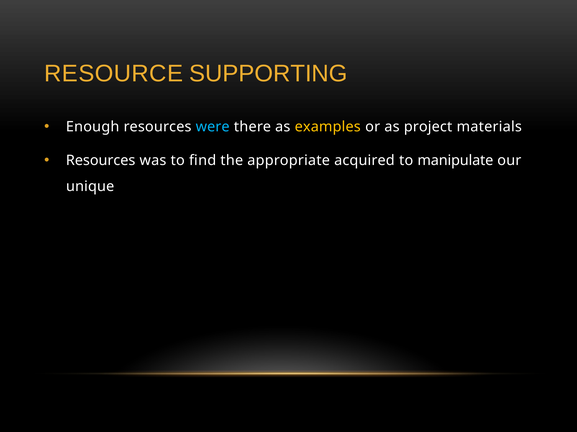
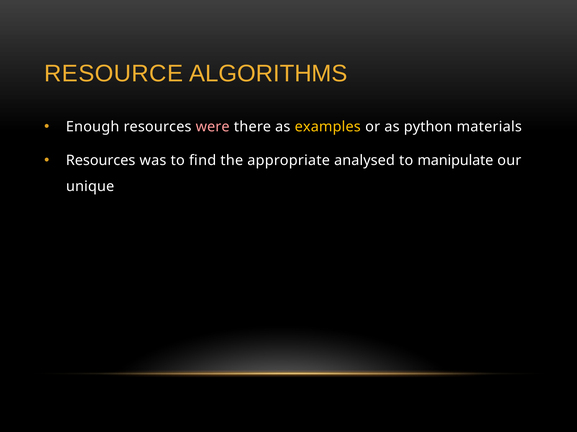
SUPPORTING: SUPPORTING -> ALGORITHMS (268, 74)
were colour: light blue -> pink (213, 127)
project: project -> python (428, 127)
acquired: acquired -> analysed (364, 161)
